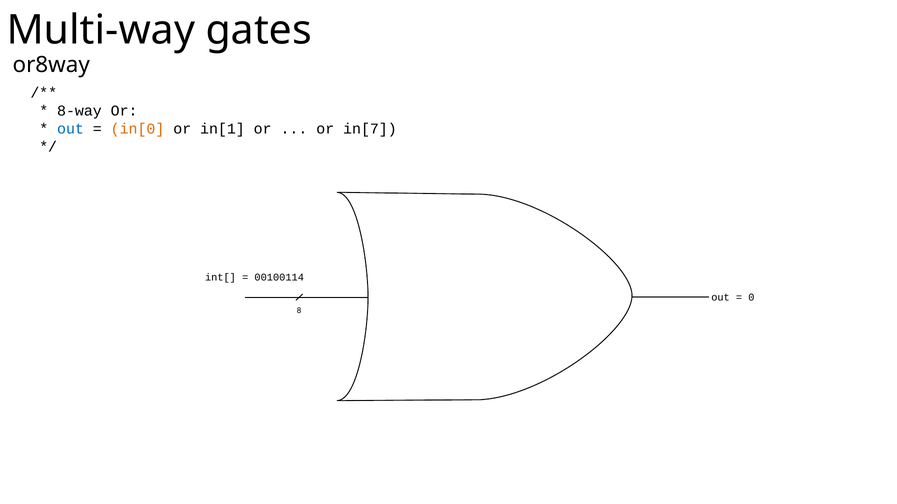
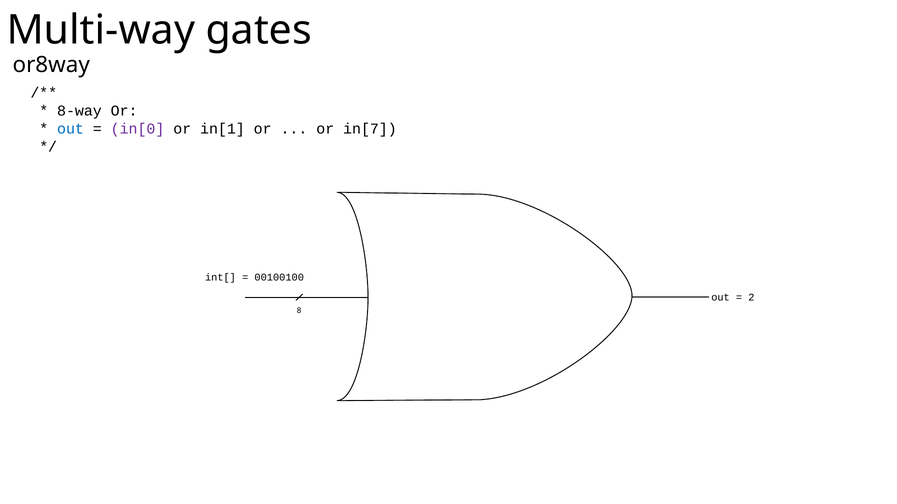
in[0 colour: orange -> purple (138, 129)
00100114: 00100114 -> 00100100 (279, 278)
0: 0 -> 2 (751, 298)
